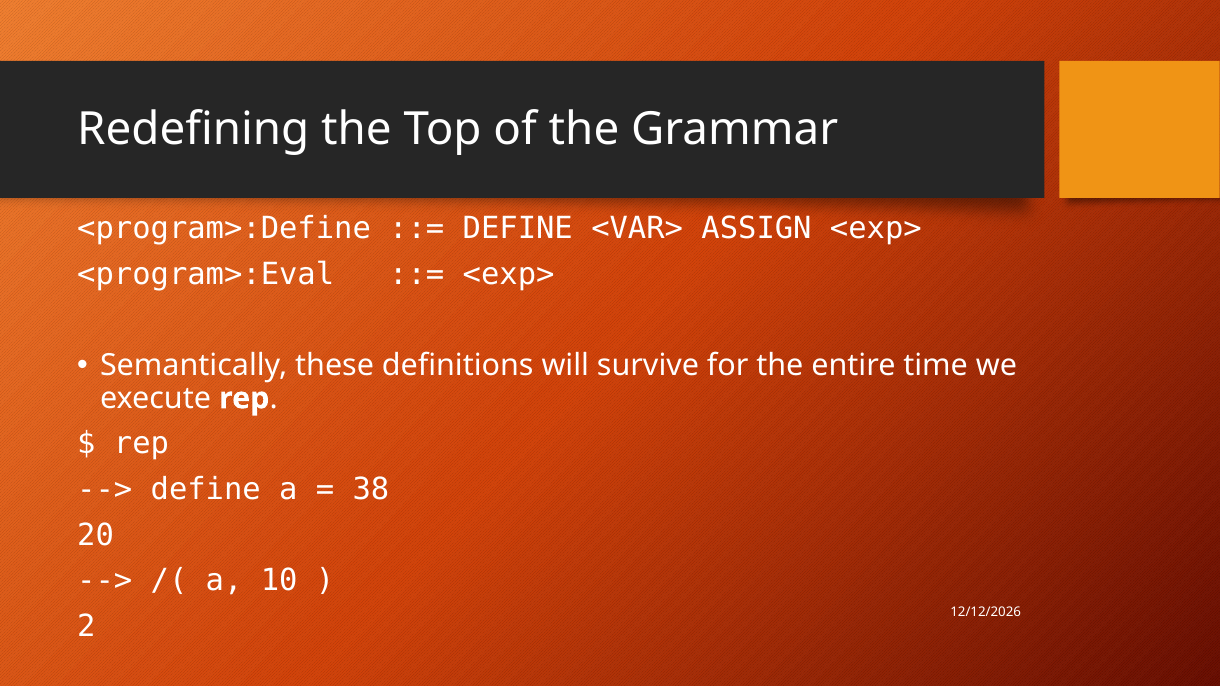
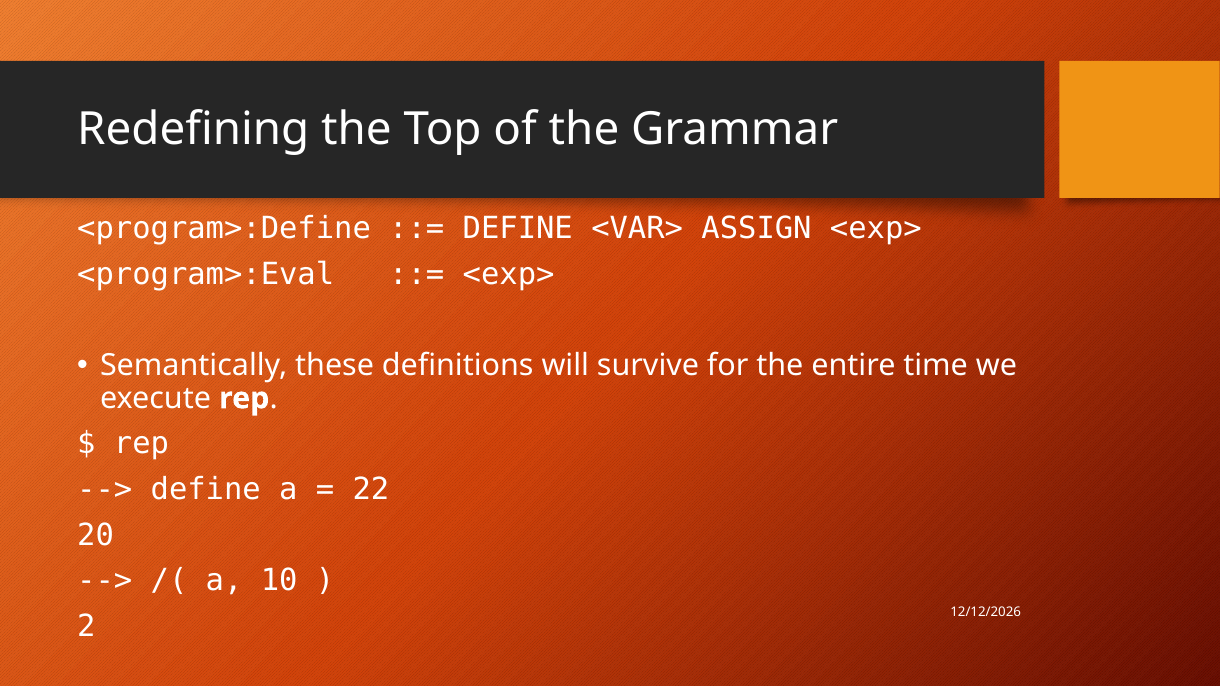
38: 38 -> 22 (371, 490)
